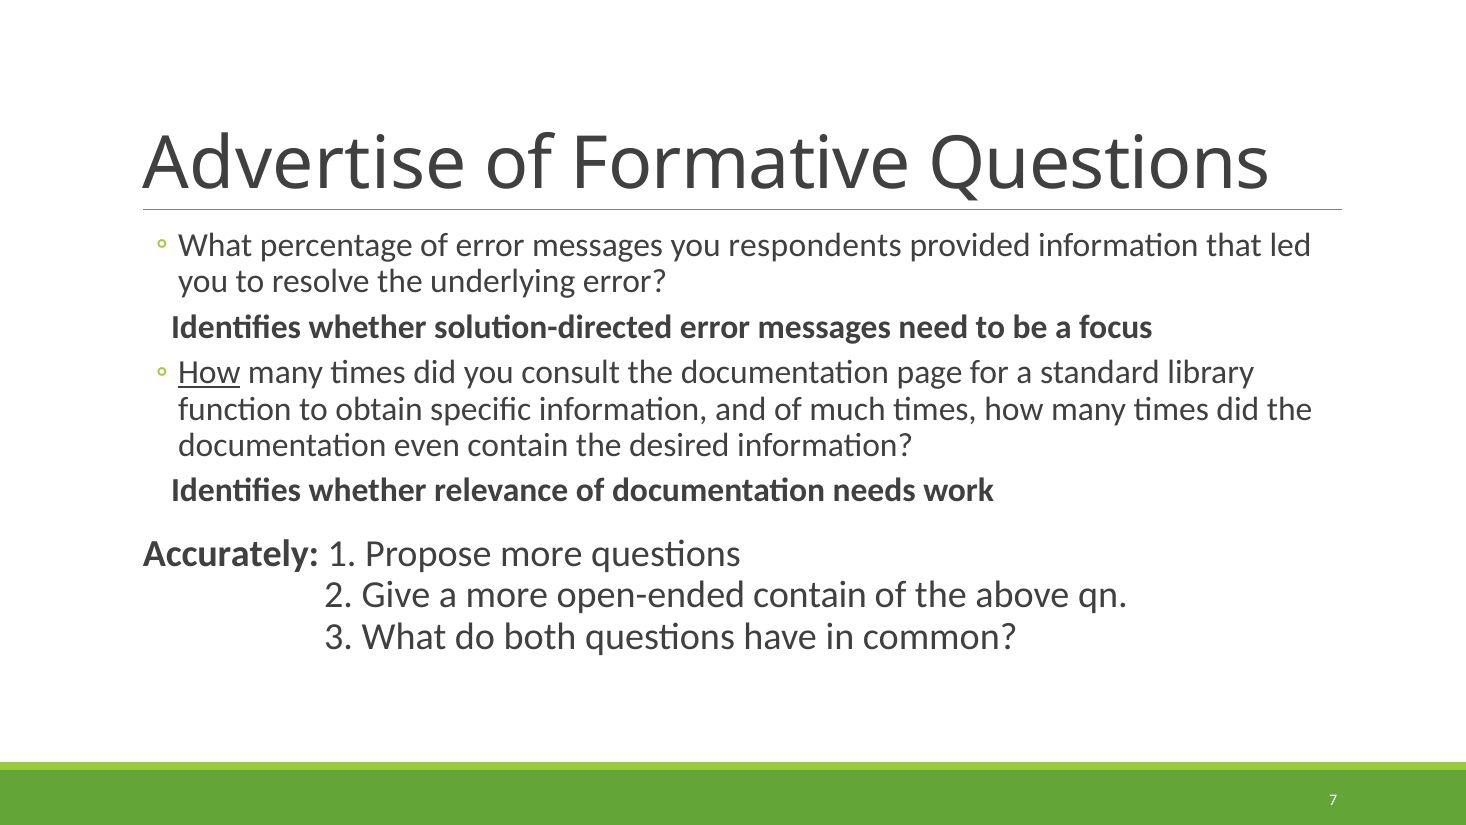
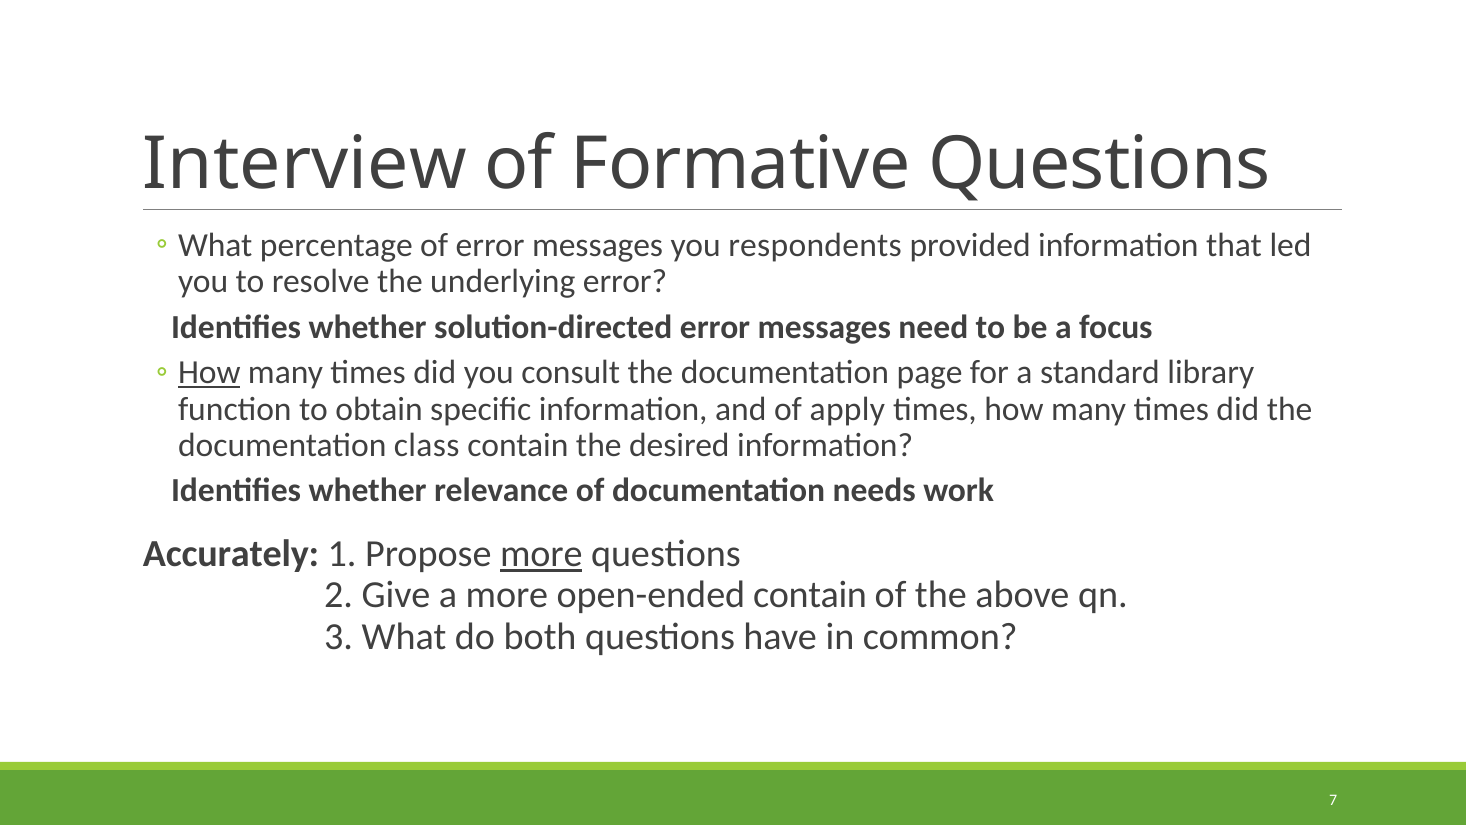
Advertise: Advertise -> Interview (305, 164)
much: much -> apply (847, 409)
even: even -> class (427, 445)
more underline: none -> present (541, 554)
